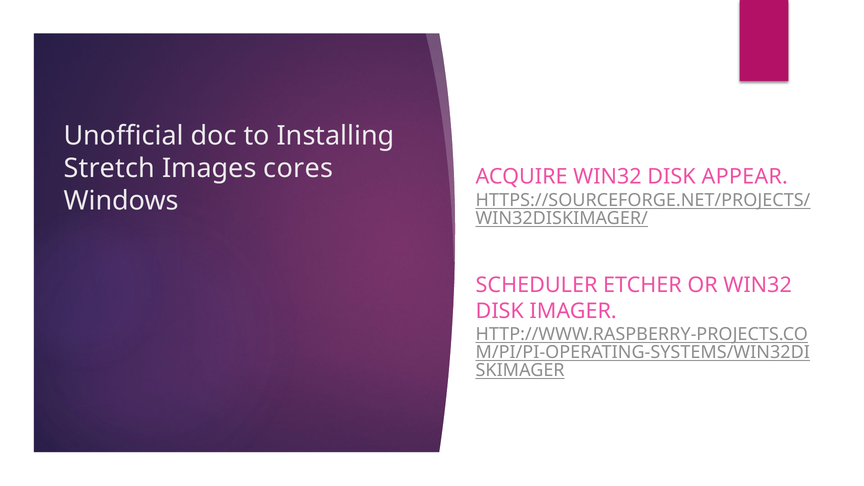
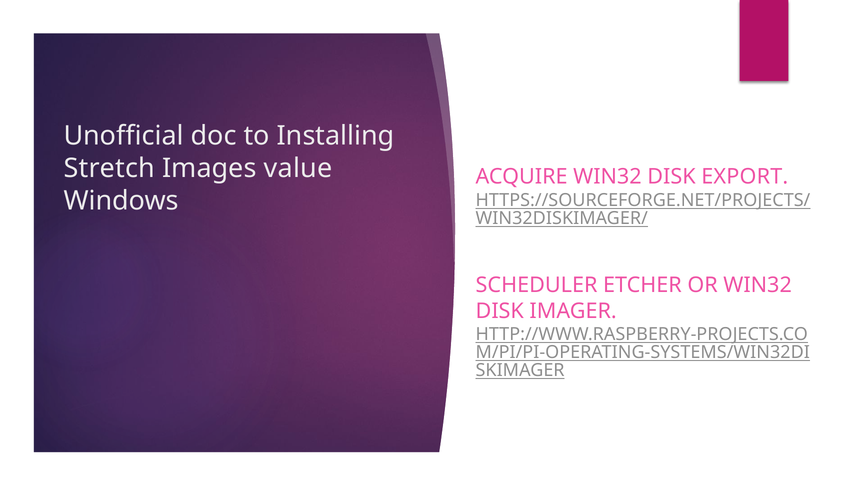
cores: cores -> value (298, 168)
APPEAR: APPEAR -> EXPORT (745, 177)
